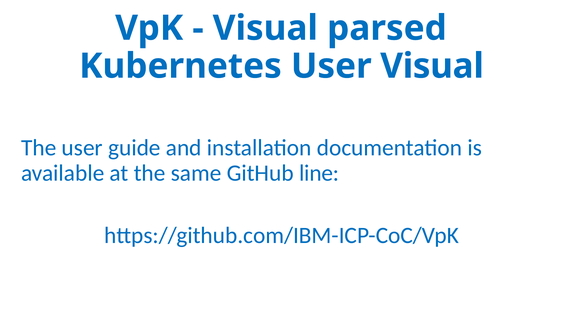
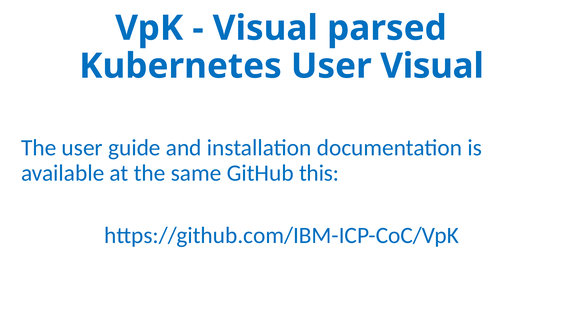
line: line -> this (319, 173)
